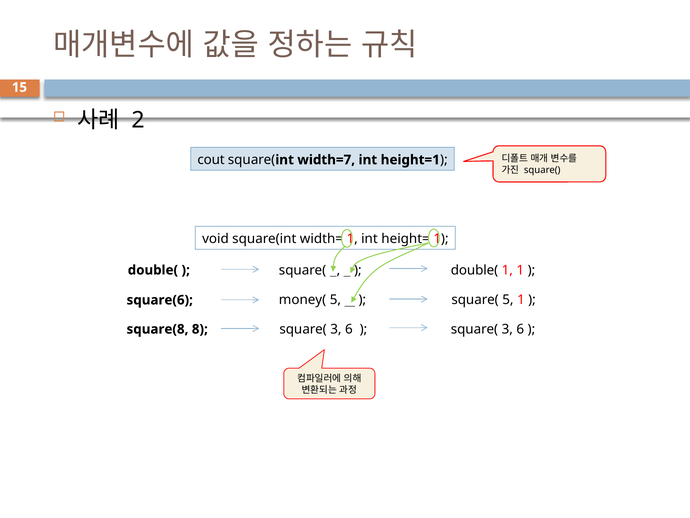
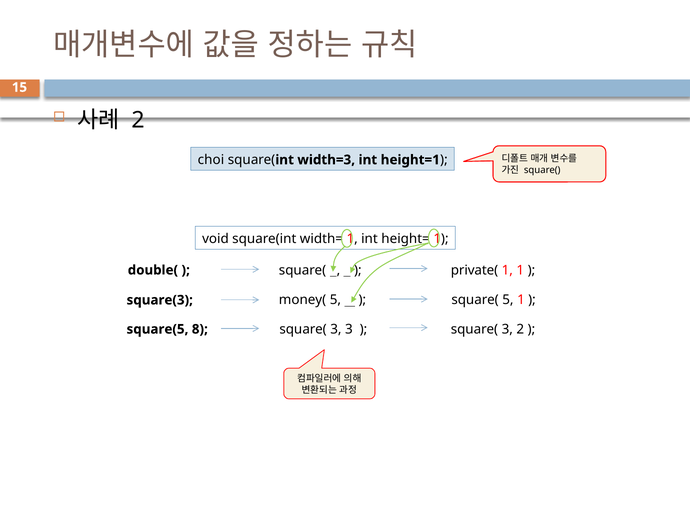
cout: cout -> choi (211, 160)
width=7: width=7 -> width=3 (326, 160)
double(: double( -> private( (474, 270)
square(6: square(6 -> square(3 (160, 300)
6: 6 -> 3 (349, 329)
6: 6 -> 2 (520, 329)
square(8: square(8 -> square(5 (157, 329)
